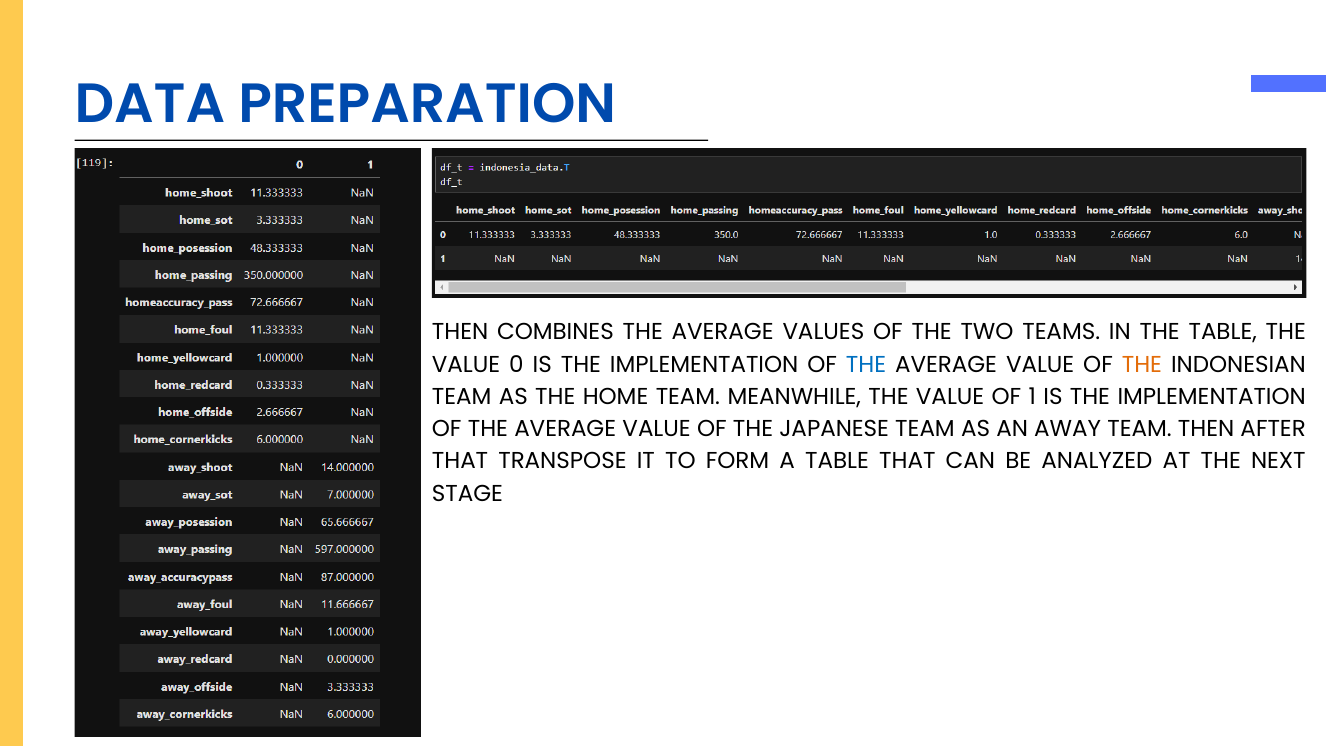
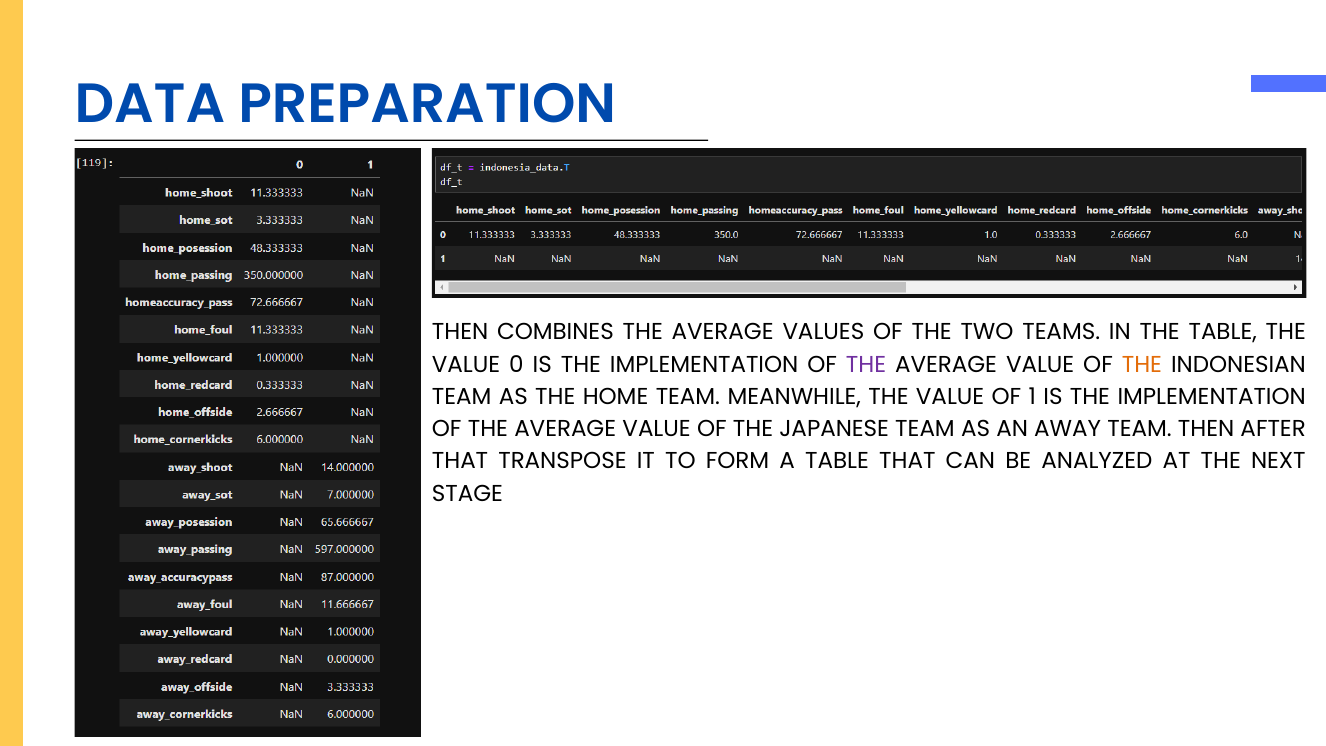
THE colour: blue -> purple (866, 364)
